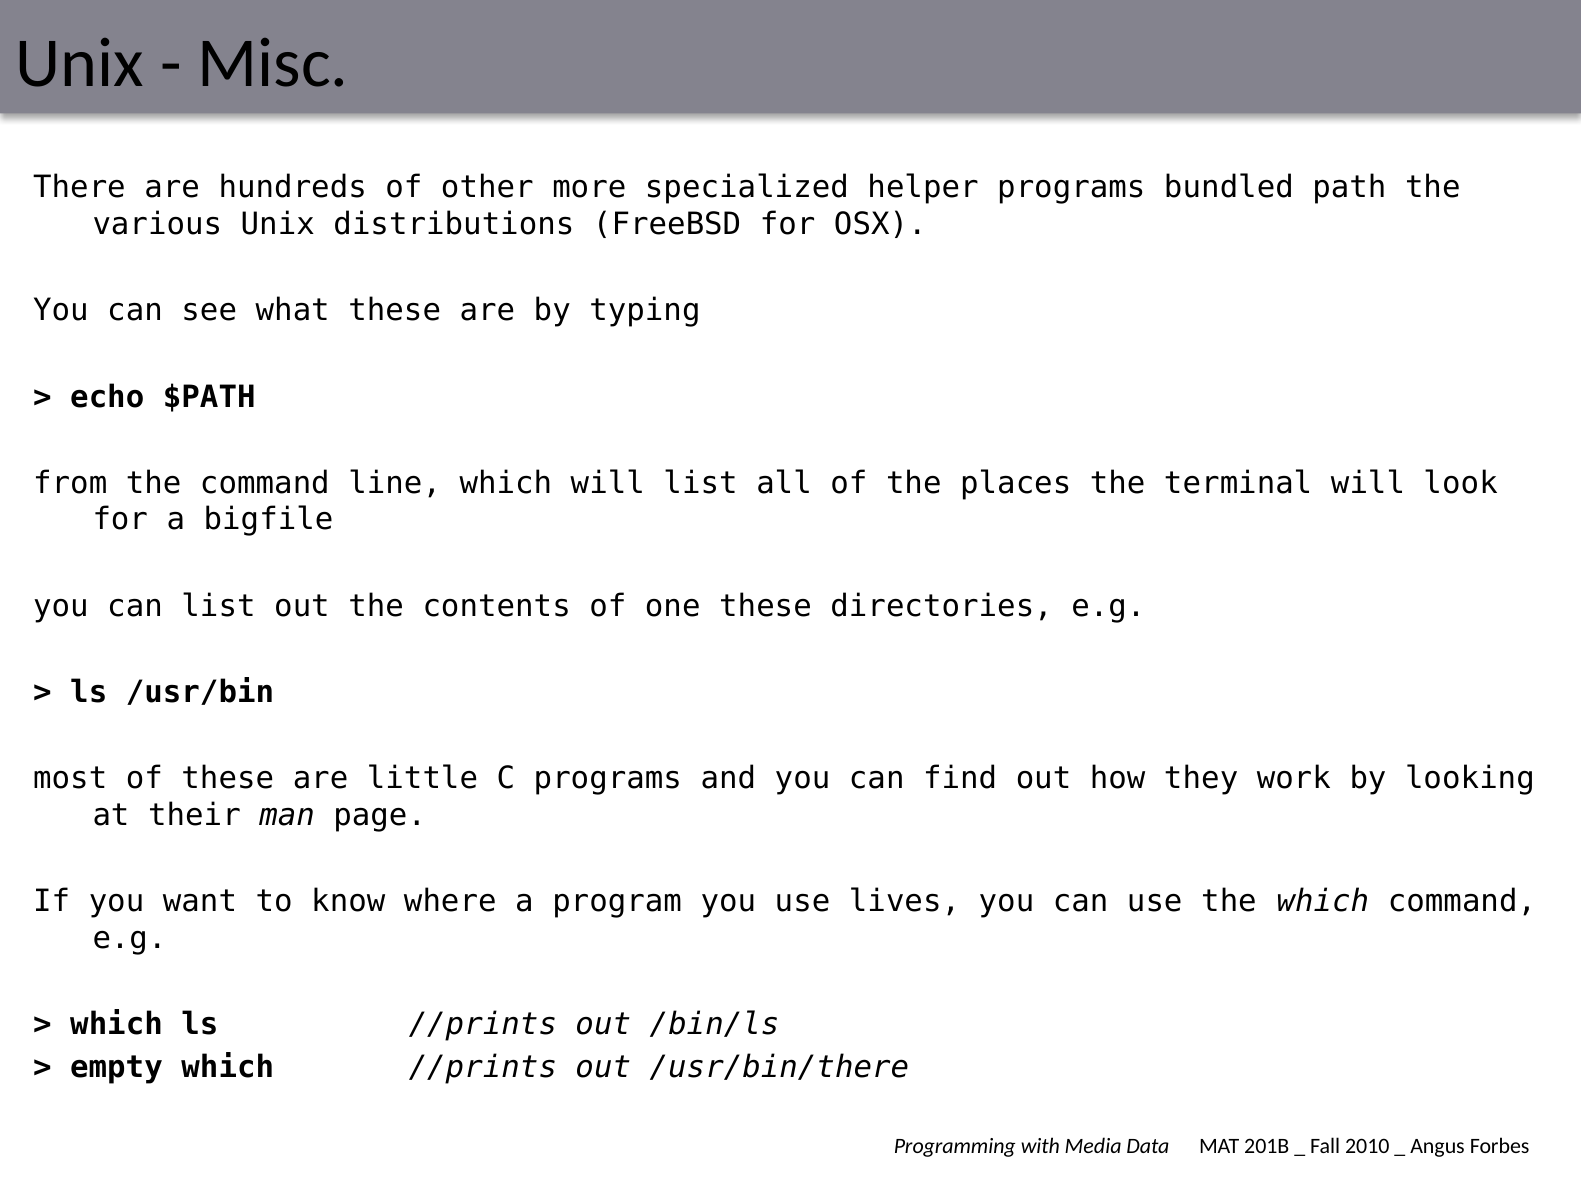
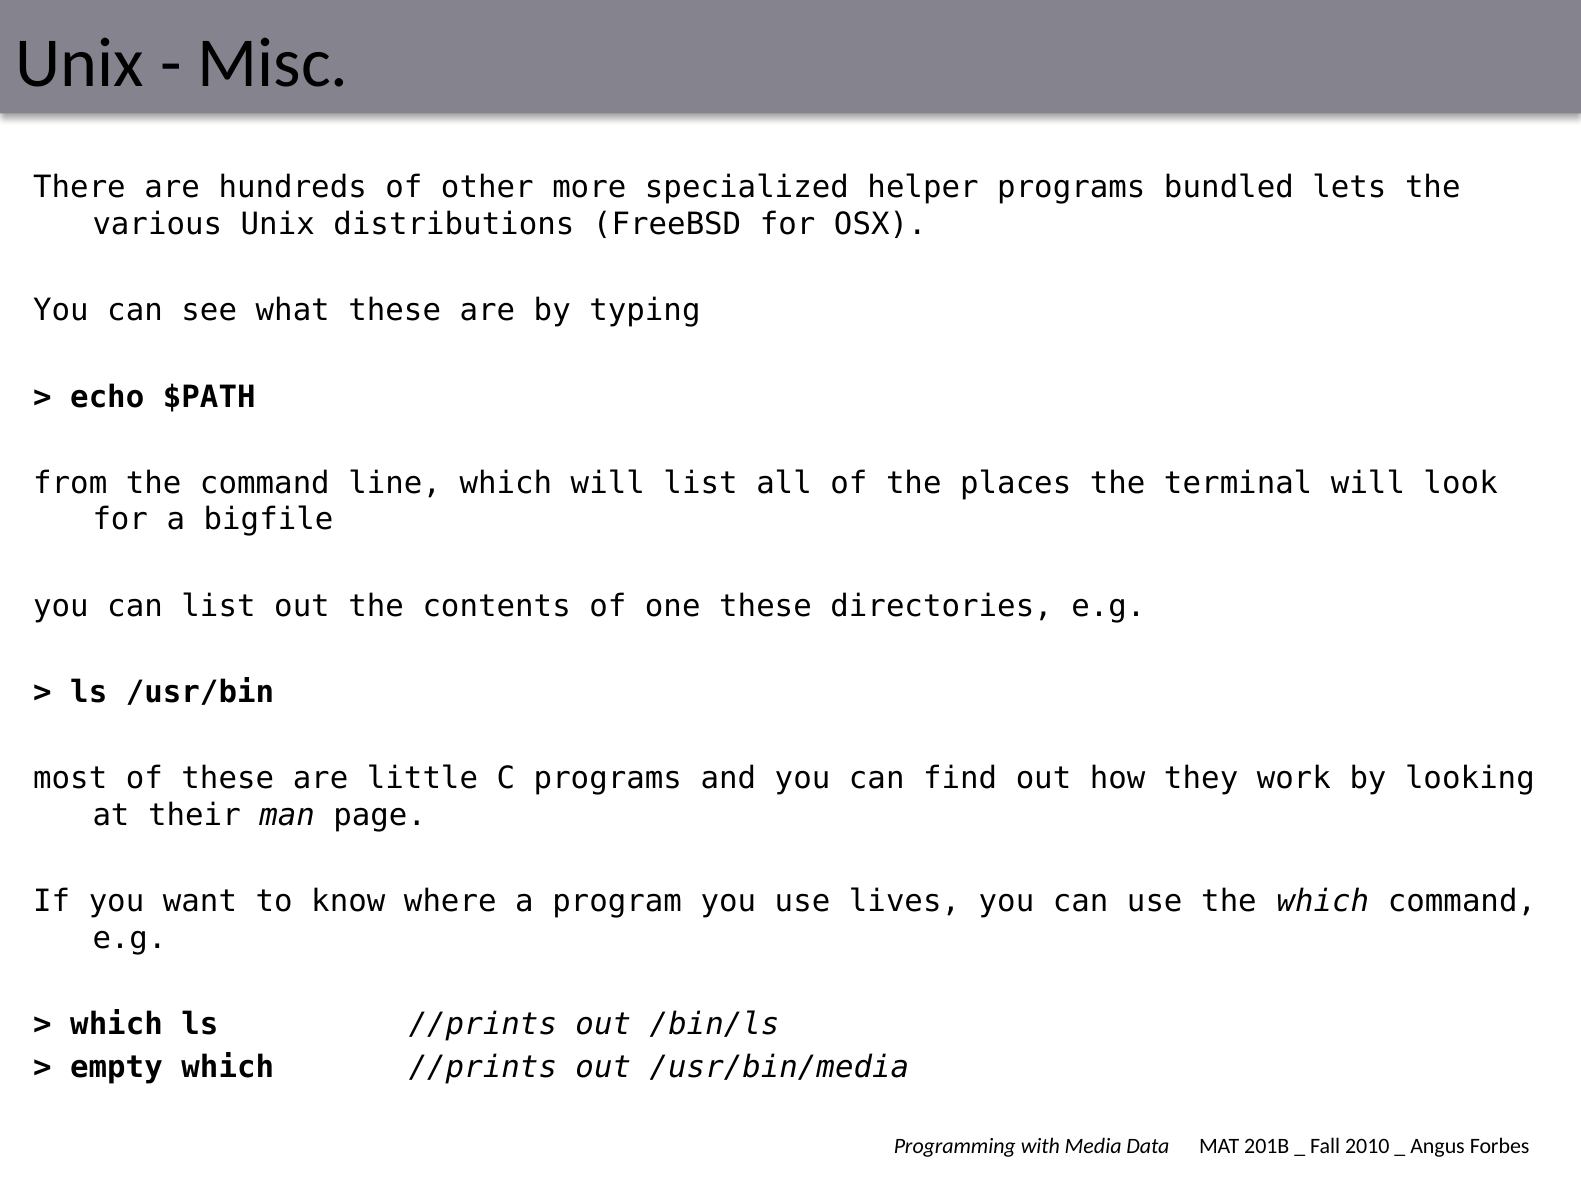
path: path -> lets (1349, 188)
/usr/bin/there: /usr/bin/there -> /usr/bin/media (779, 1068)
